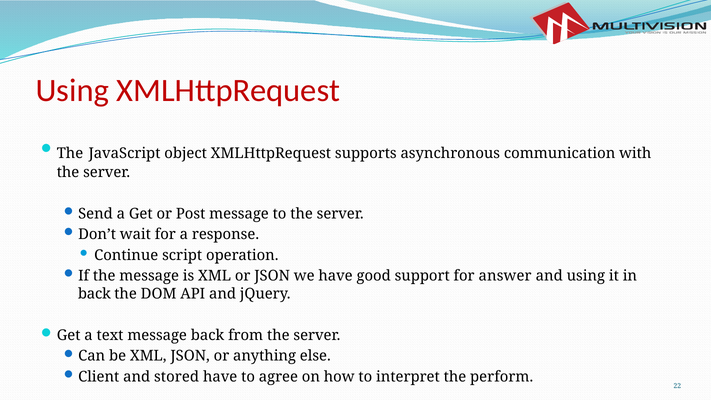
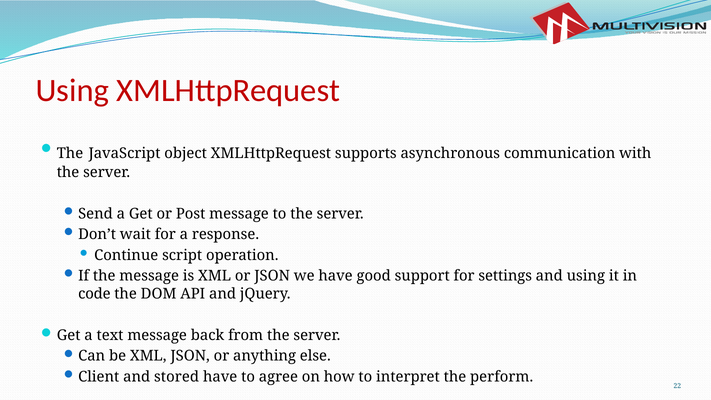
answer: answer -> settings (505, 276)
back: back -> code (94, 294)
